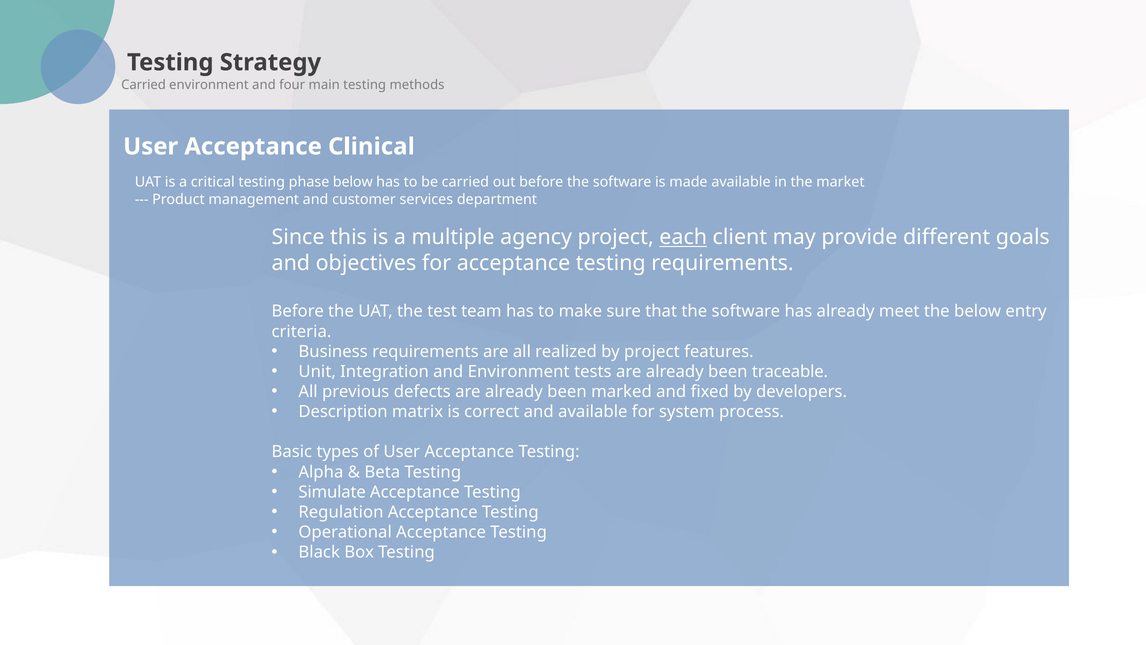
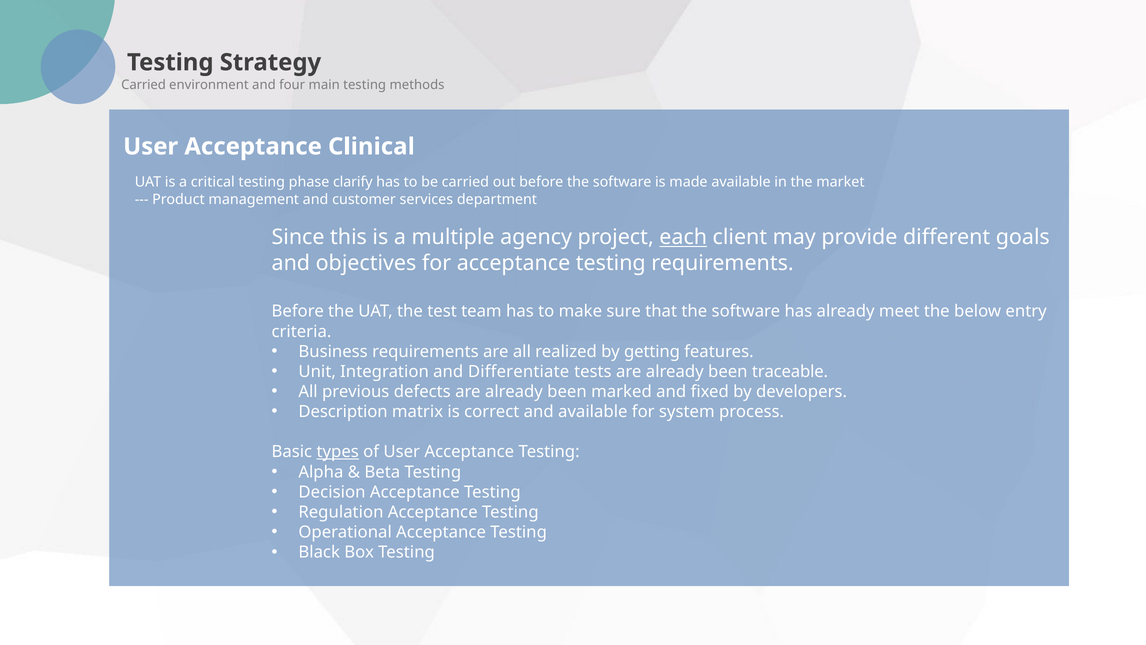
phase below: below -> clarify (353, 182)
by project: project -> getting (652, 351)
and Environment: Environment -> Differentiate (519, 371)
types underline: none -> present (338, 452)
Simulate: Simulate -> Decision (332, 492)
